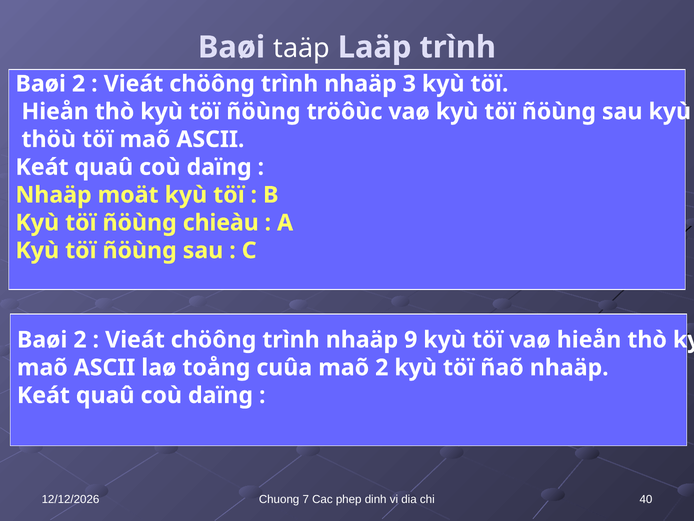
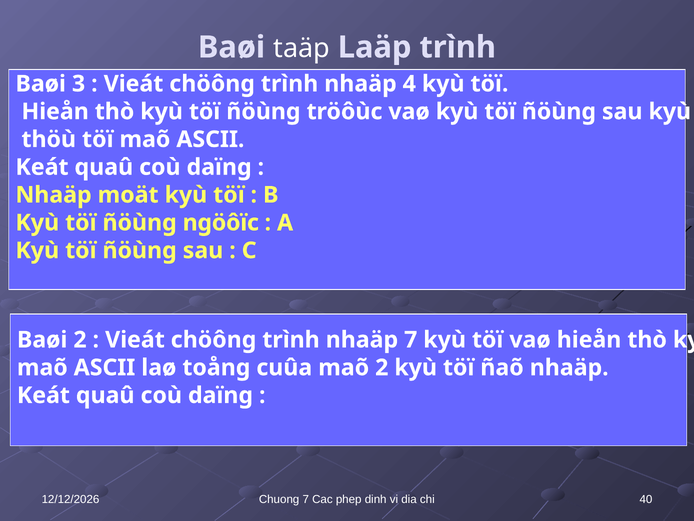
2: 2 -> 3 (79, 84)
nhaäp 3: 3 -> 4 (409, 84)
chieàu: chieàu -> ngöôïc (221, 223)
nhaäp 9: 9 -> 7 (411, 340)
